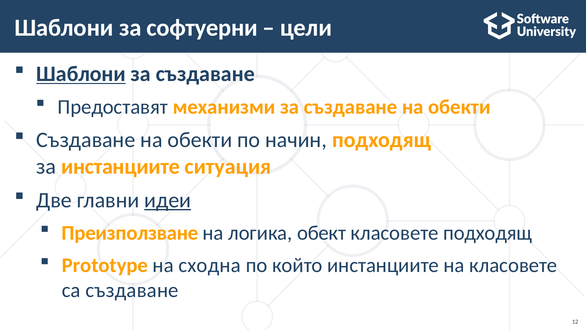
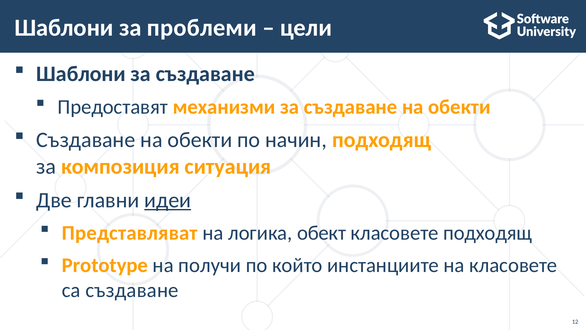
софтуерни: софтуерни -> проблеми (202, 28)
Шаблони underline: present -> none (81, 74)
за инстанциите: инстанциите -> композиция (120, 166)
Преизползване: Преизползване -> Представляват (130, 233)
сходна: сходна -> получи (210, 265)
